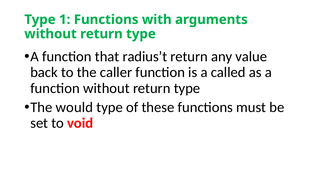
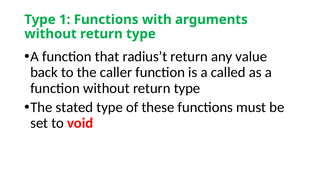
would: would -> stated (74, 108)
